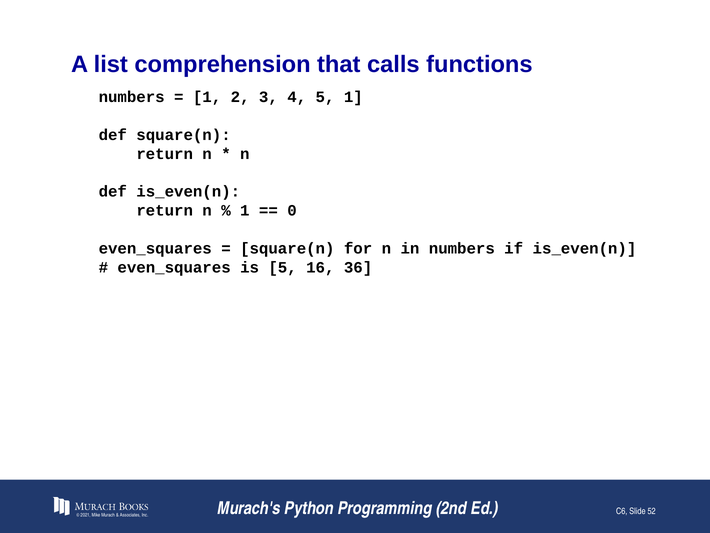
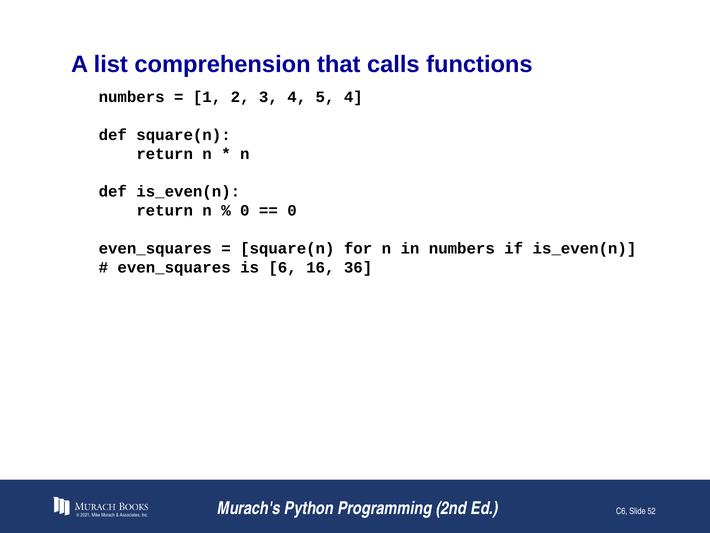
5 1: 1 -> 4 (353, 97)
1: 1 -> 0 (245, 210)
is 5: 5 -> 6 (283, 267)
